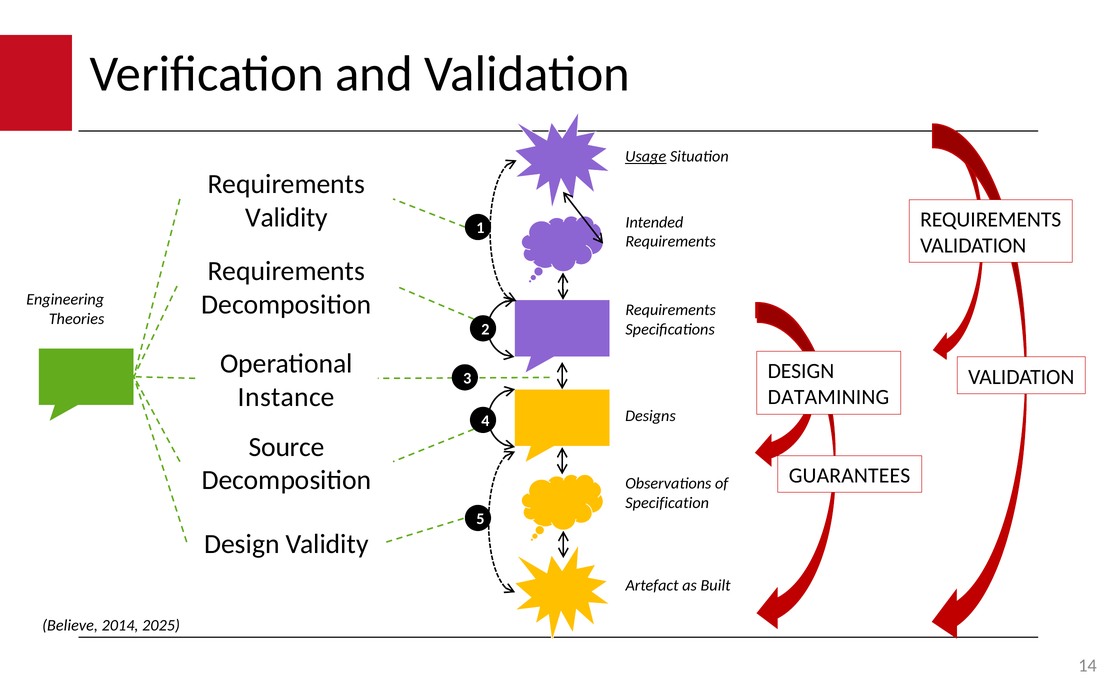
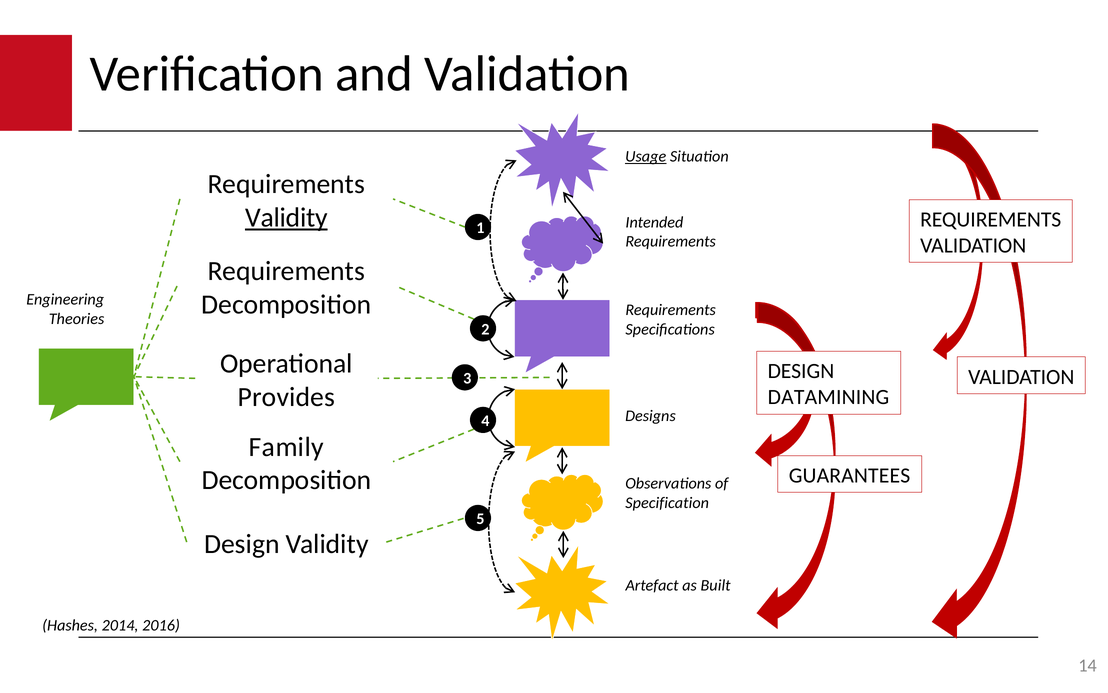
Validity underline: none -> present (287, 217)
Instance: Instance -> Provides (286, 397)
Source: Source -> Family (286, 447)
Believe: Believe -> Hashes (70, 625)
2025: 2025 -> 2016 (161, 625)
